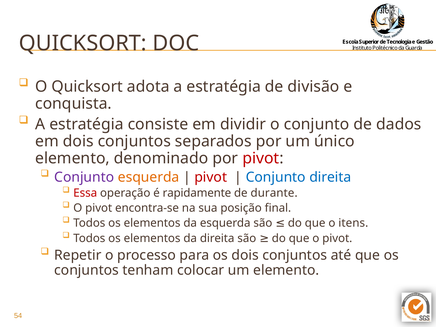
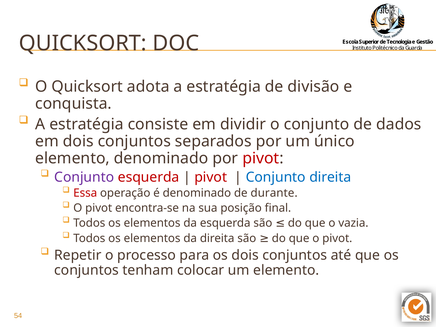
esquerda colour: orange -> red (149, 177)
é rapidamente: rapidamente -> denominado (197, 193)
itens: itens -> vazia (353, 223)
